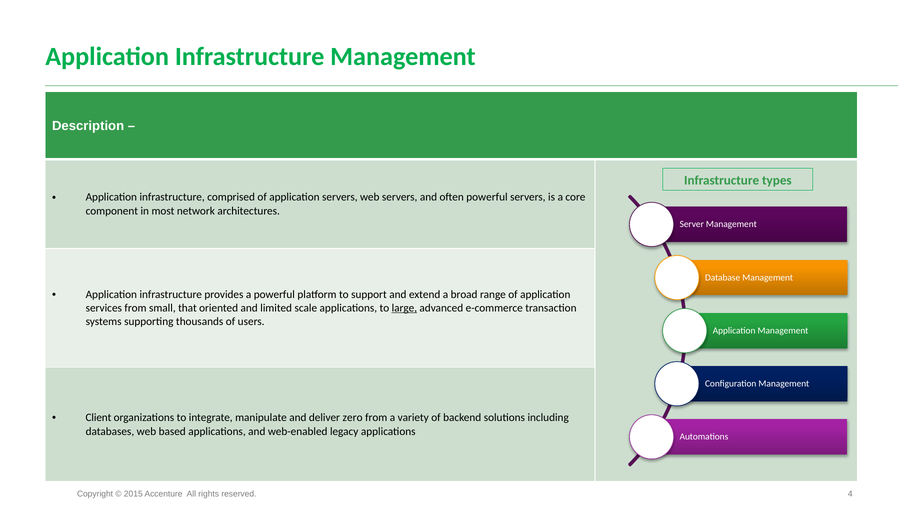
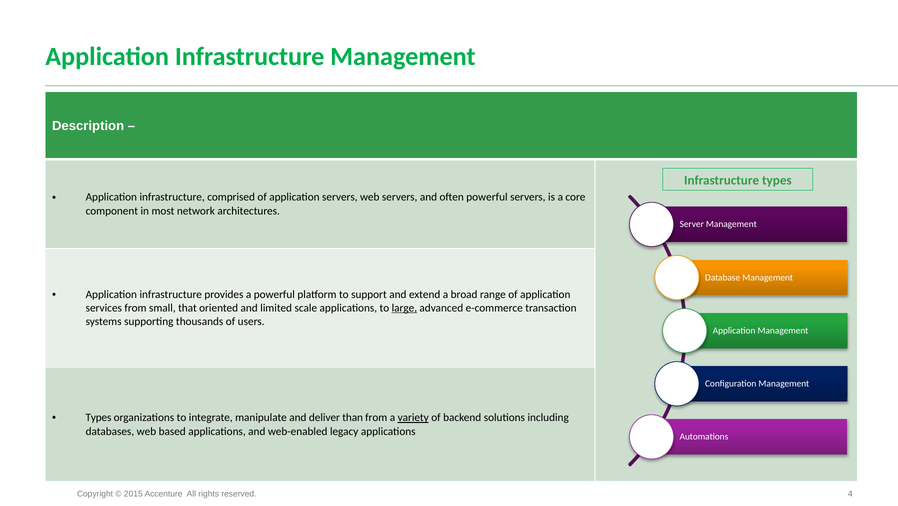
Client: Client -> Types (98, 417)
zero: zero -> than (353, 417)
variety underline: none -> present (413, 417)
